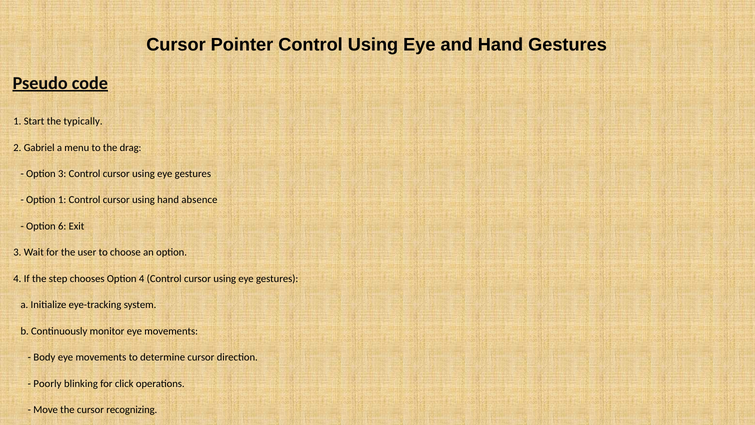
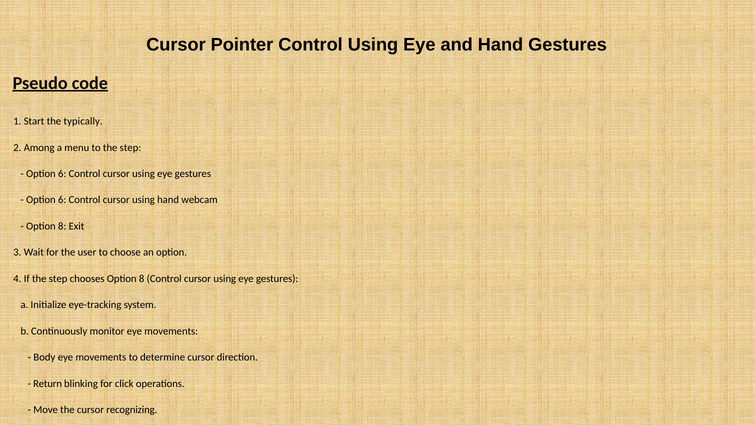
Gabriel: Gabriel -> Among (39, 147)
to the drag: drag -> step (130, 147)
3: 3 -> 6 (62, 174)
1: 1 -> 6 (62, 200)
absence: absence -> webcam (199, 200)
6: 6 -> 8 (62, 226)
chooses Option 4: 4 -> 8 (142, 278)
Poorly: Poorly -> Return (48, 383)
